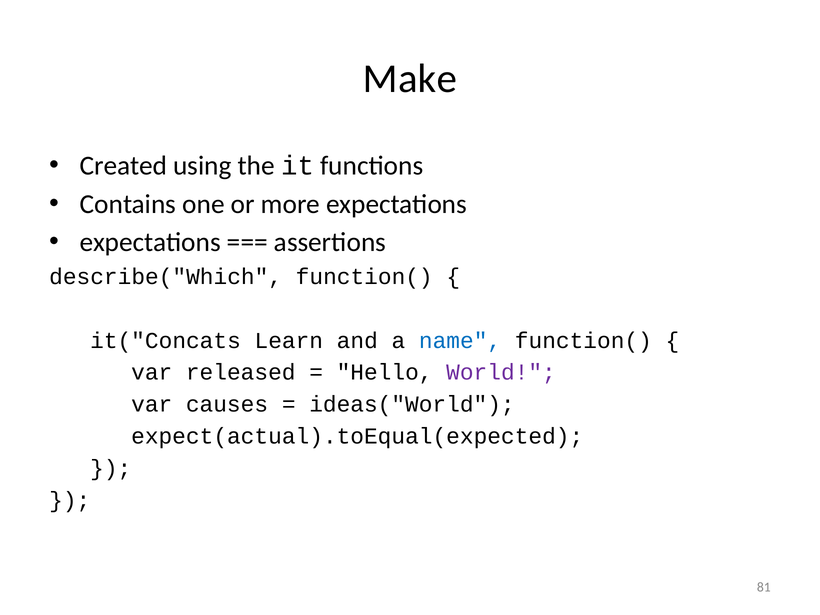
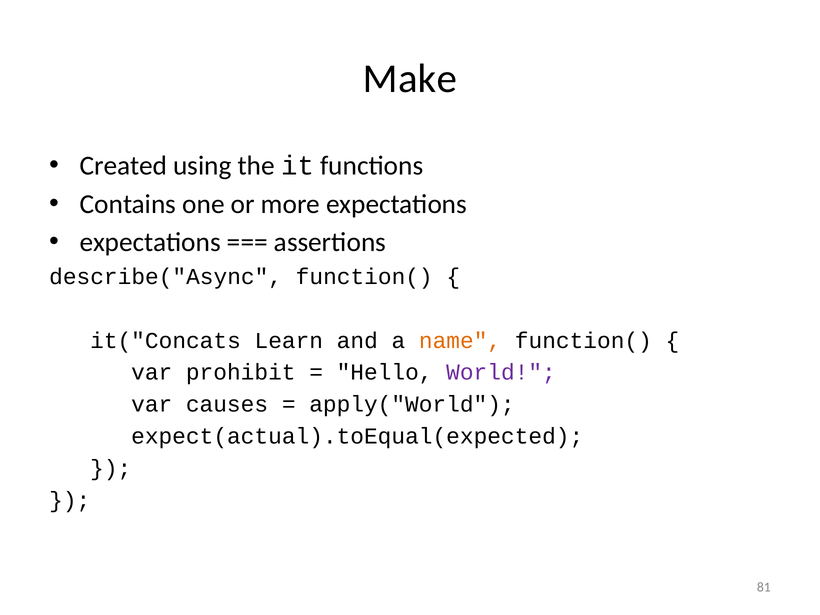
describe("Which: describe("Which -> describe("Async (166, 277)
name colour: blue -> orange (460, 341)
released: released -> prohibit (241, 372)
ideas("World: ideas("World -> apply("World (412, 404)
